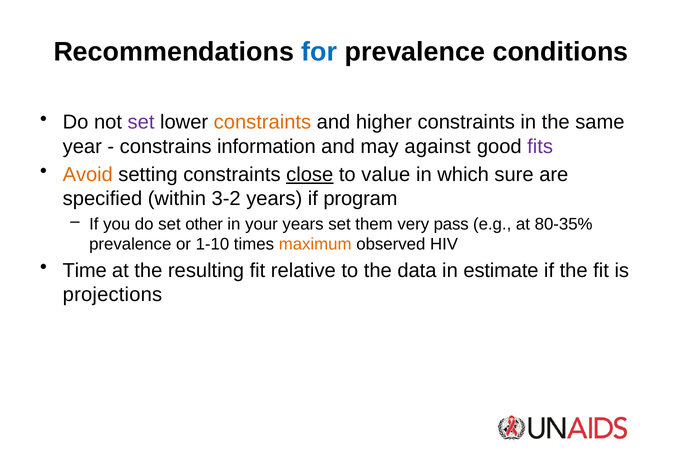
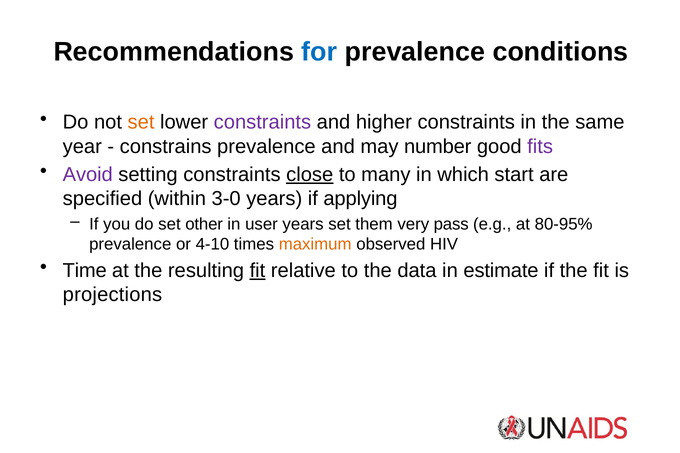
set colour: purple -> orange (141, 122)
constraints colour: orange -> purple (262, 122)
constrains information: information -> prevalence (266, 146)
against: against -> number (438, 146)
Avoid colour: orange -> purple (88, 175)
value: value -> many (386, 175)
sure: sure -> start (514, 175)
3-2: 3-2 -> 3-0 (226, 199)
program: program -> applying (360, 199)
your: your -> user (261, 224)
80-35%: 80-35% -> 80-95% (564, 224)
1-10: 1-10 -> 4-10 (212, 244)
fit underline: none -> present (257, 271)
